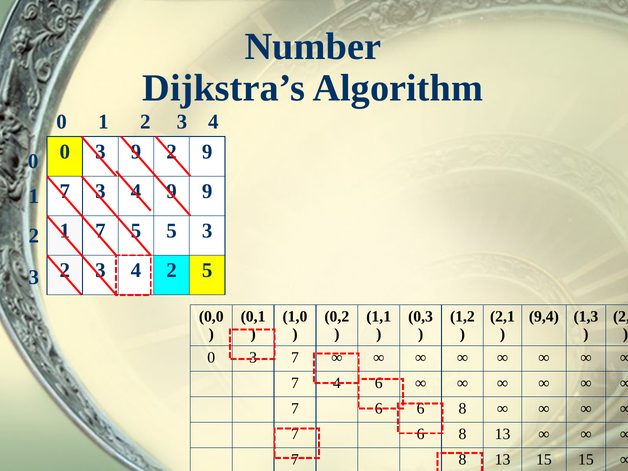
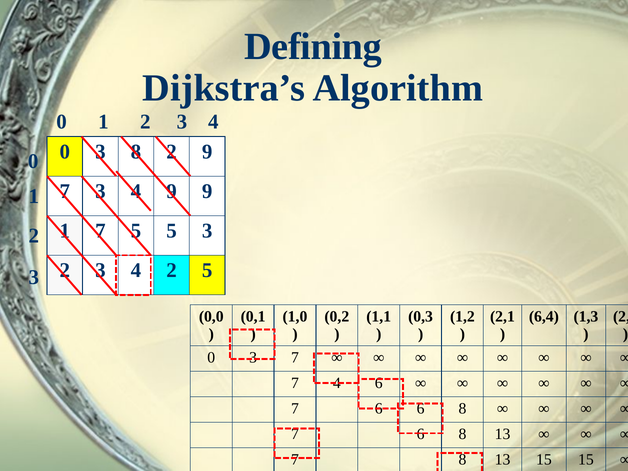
Number: Number -> Defining (313, 46)
3 9: 9 -> 8 (136, 152)
9,4: 9,4 -> 6,4 (544, 317)
